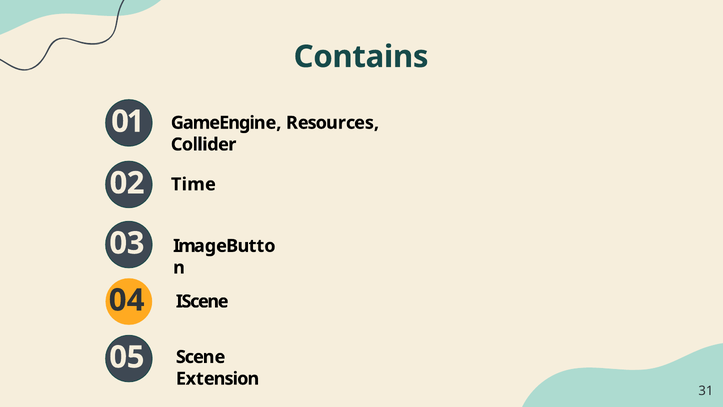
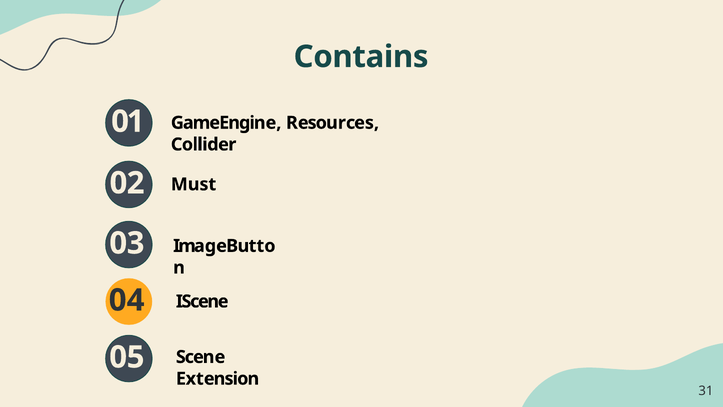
Time: Time -> Must (194, 184)
